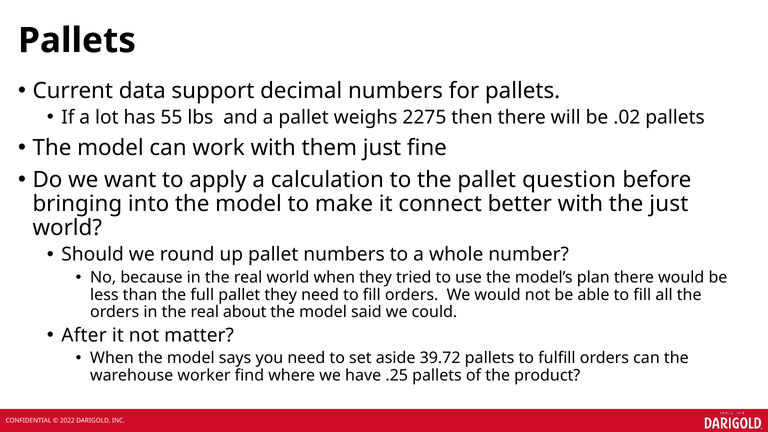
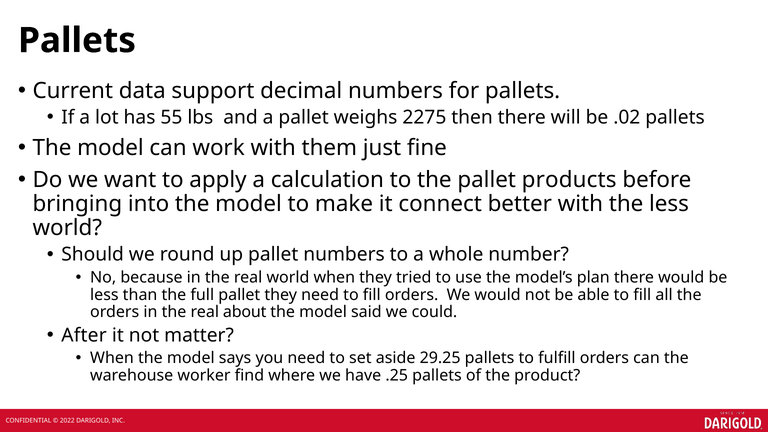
question: question -> products (569, 180)
the just: just -> less (669, 204)
39.72: 39.72 -> 29.25 (440, 358)
